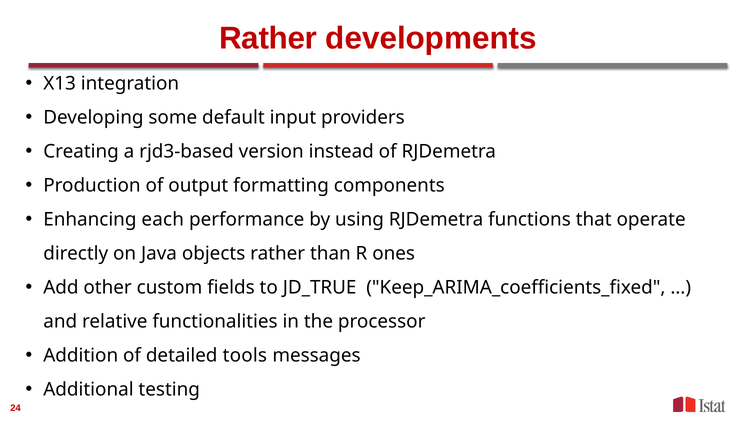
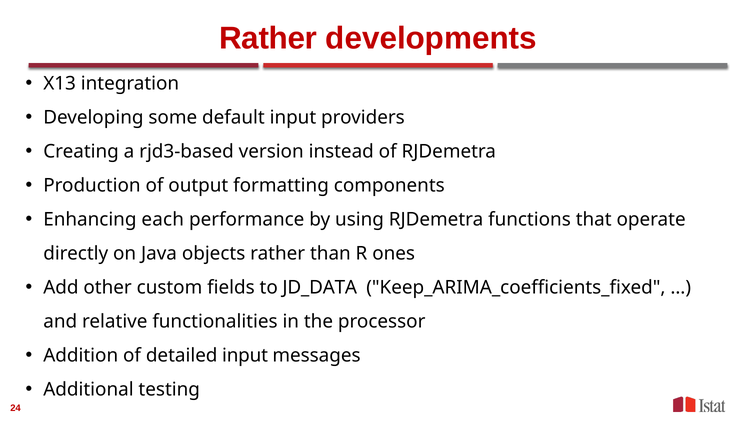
JD_TRUE: JD_TRUE -> JD_DATA (320, 287)
detailed tools: tools -> input (245, 355)
